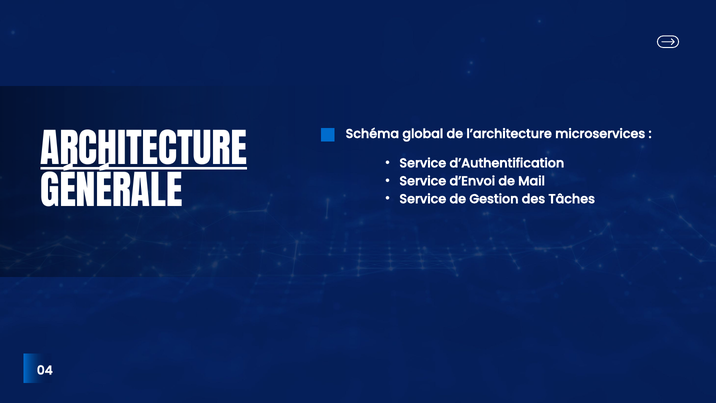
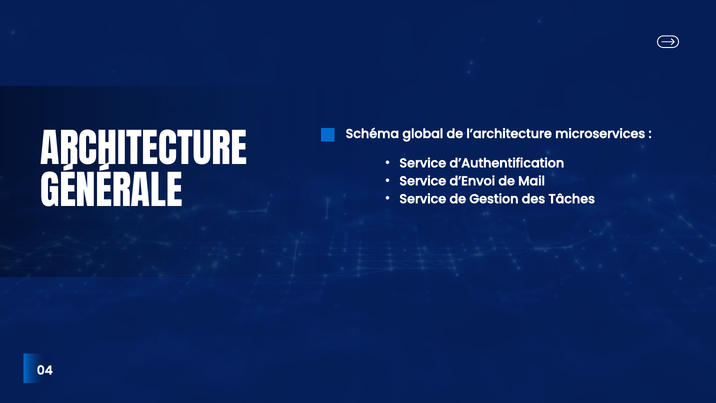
ARCHITECTURE underline: present -> none (144, 151)
